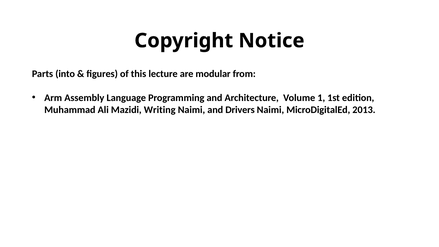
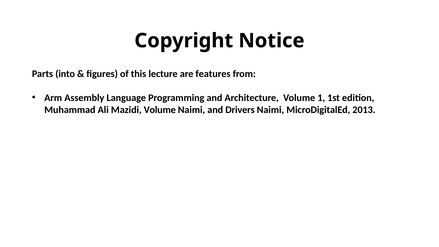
modular: modular -> features (213, 74)
Mazidi Writing: Writing -> Volume (160, 110)
